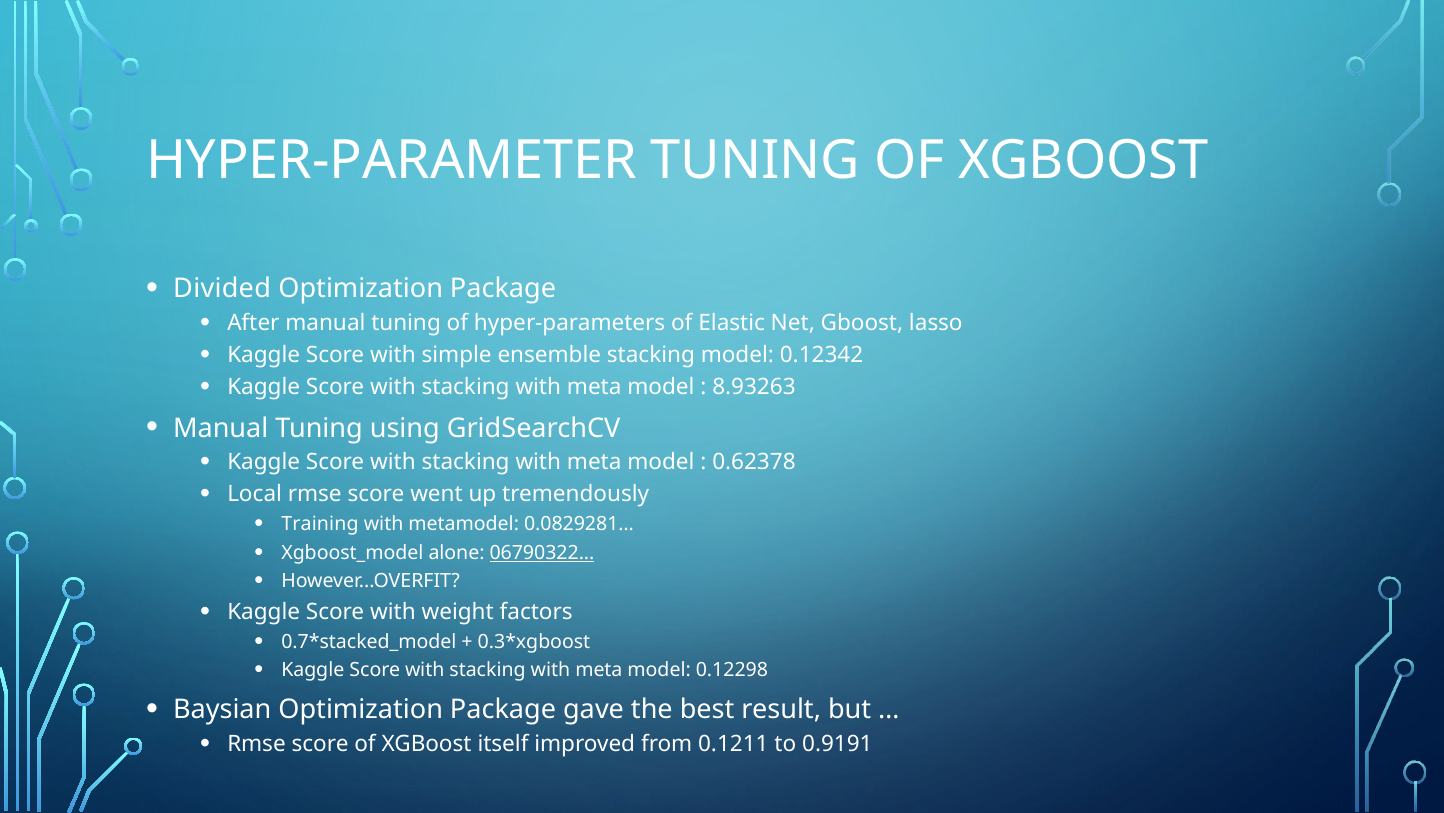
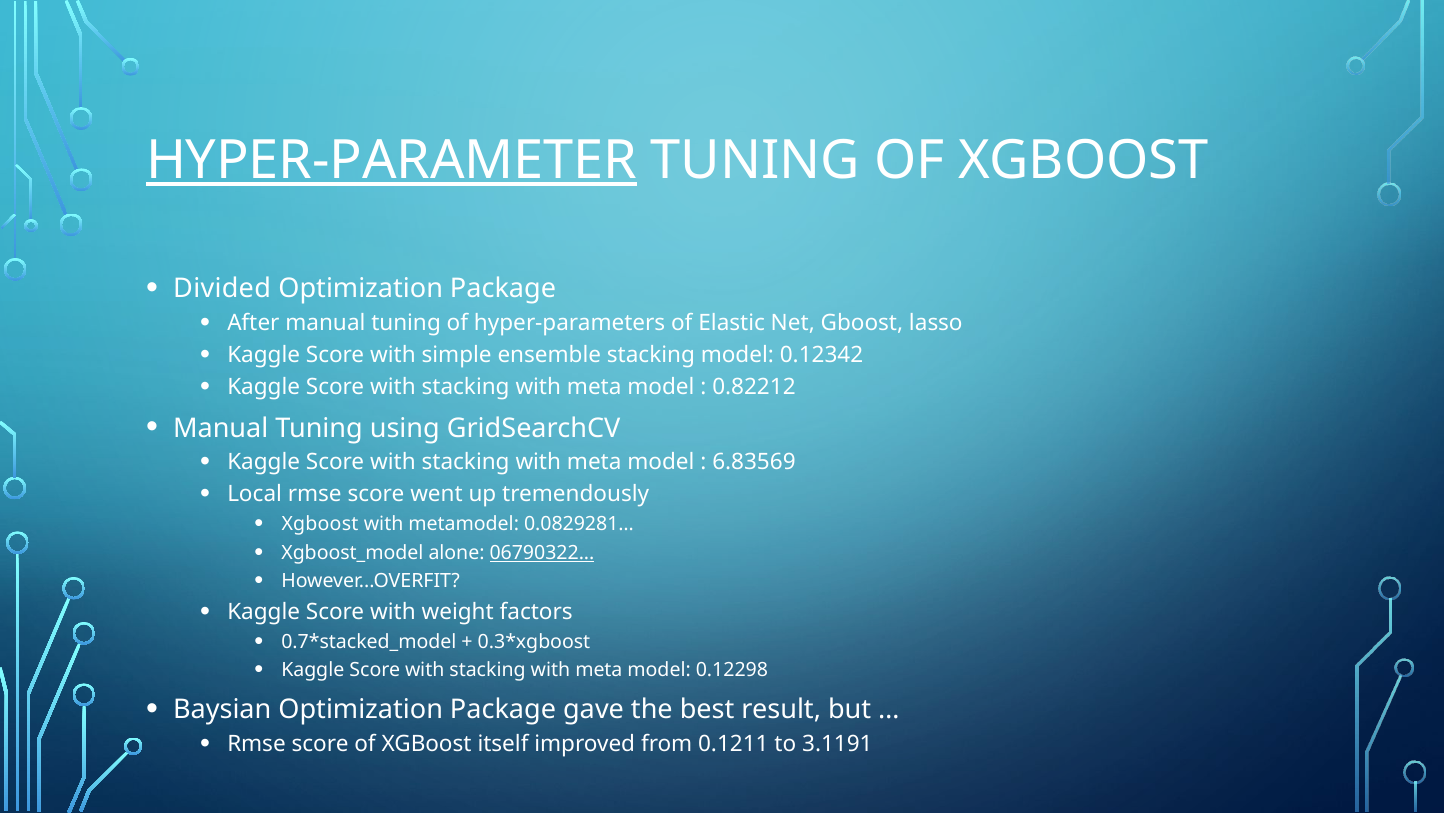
HYPER-PARAMETER underline: none -> present (391, 160)
8.93263: 8.93263 -> 0.82212 (754, 387)
0.62378: 0.62378 -> 6.83569 (754, 462)
Training: Training -> Xgboost (320, 524)
0.9191: 0.9191 -> 3.1191 (837, 743)
